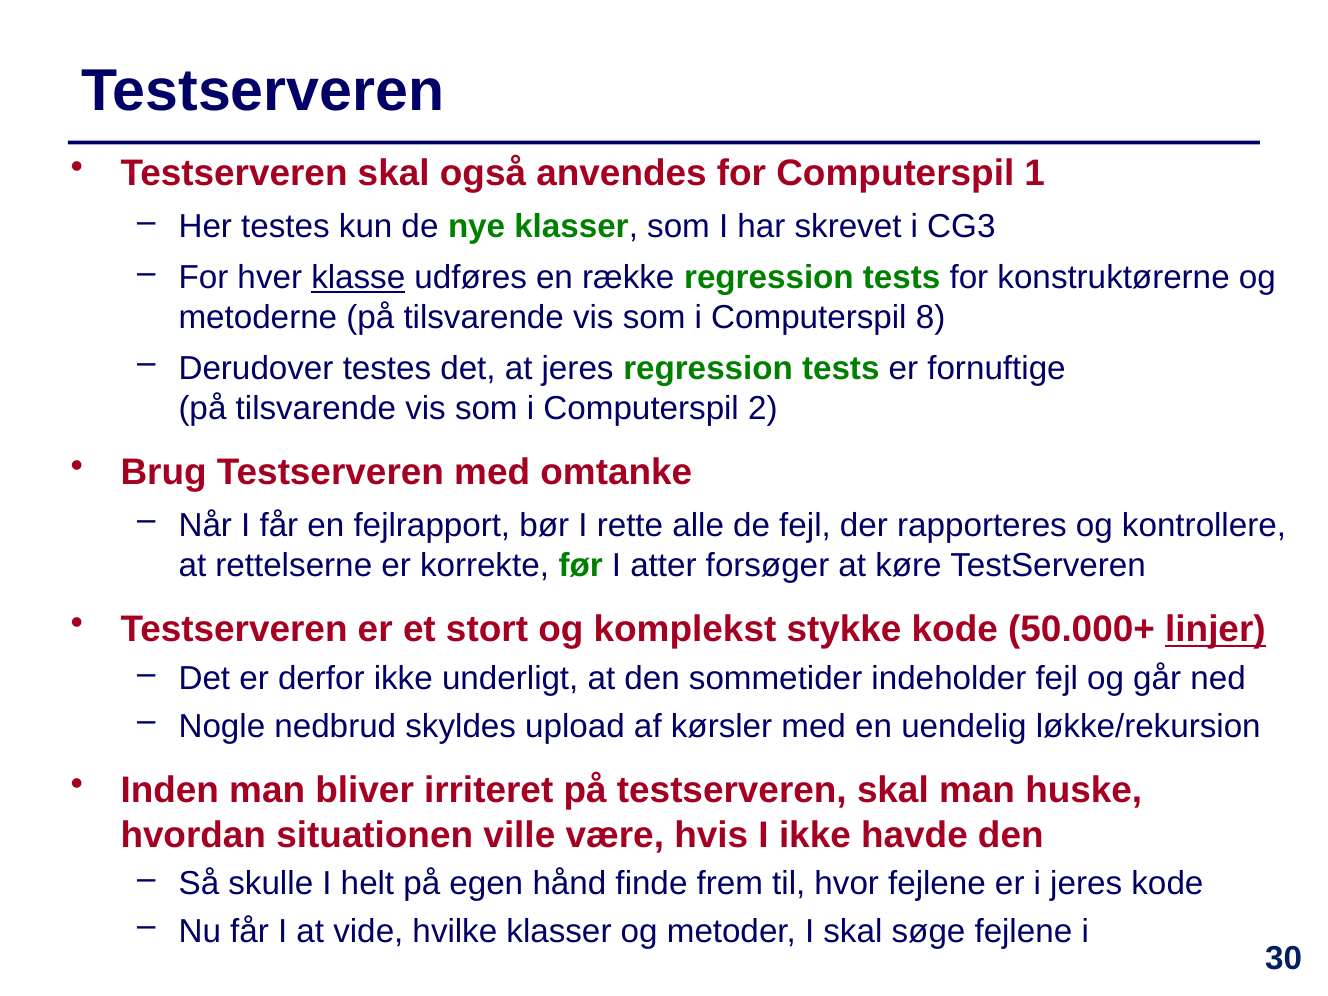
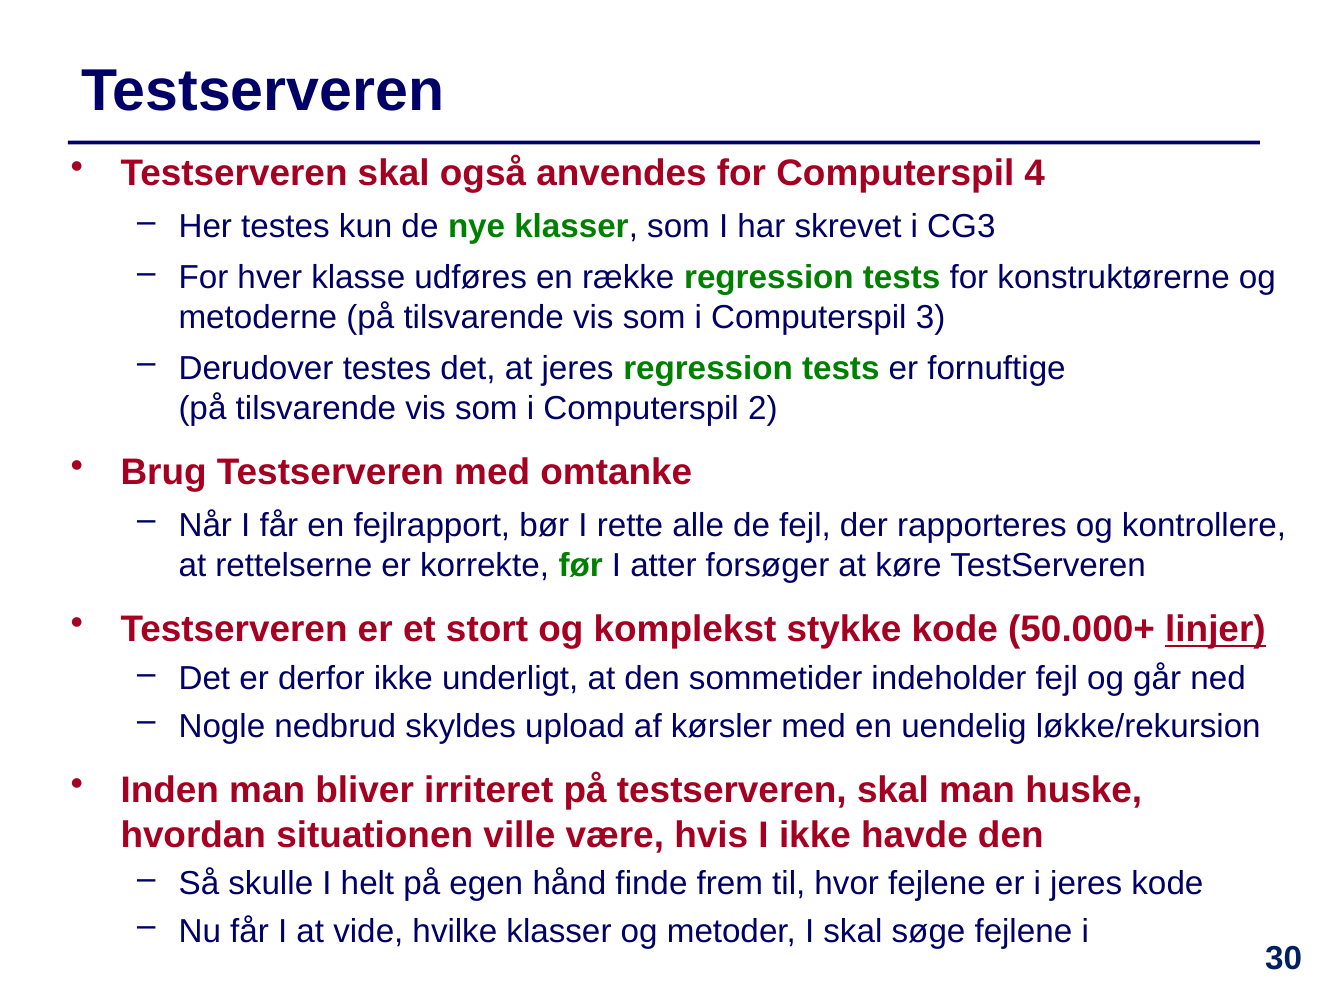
1: 1 -> 4 (1035, 174)
klasse underline: present -> none (358, 278)
8: 8 -> 3 (931, 317)
